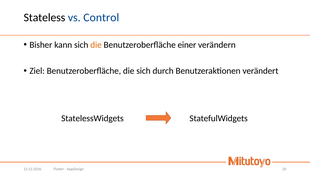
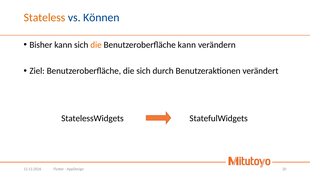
Stateless colour: black -> orange (44, 18)
Control: Control -> Können (101, 18)
Benutzeroberfläche einer: einer -> kann (187, 45)
